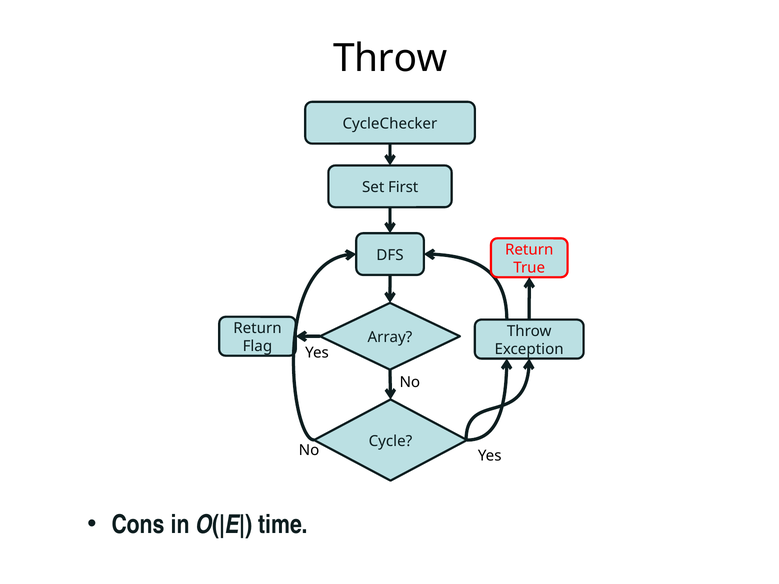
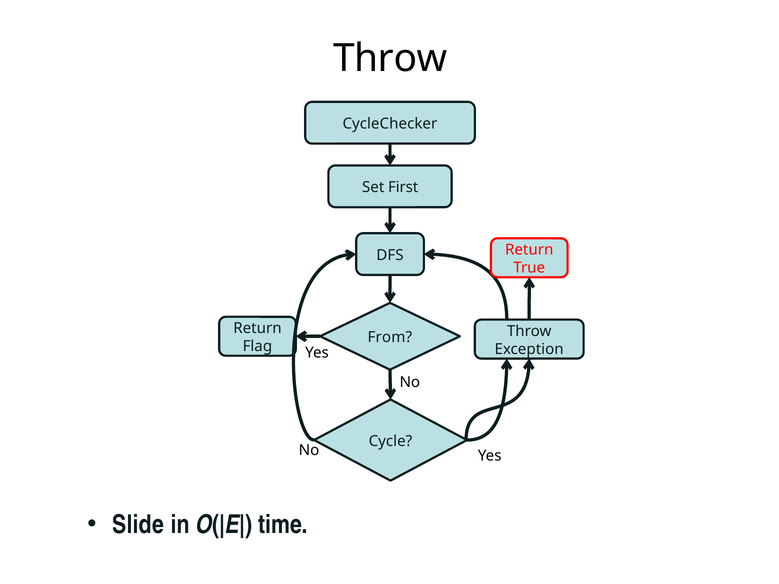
Array: Array -> From (390, 337)
Cons: Cons -> Slide (138, 525)
